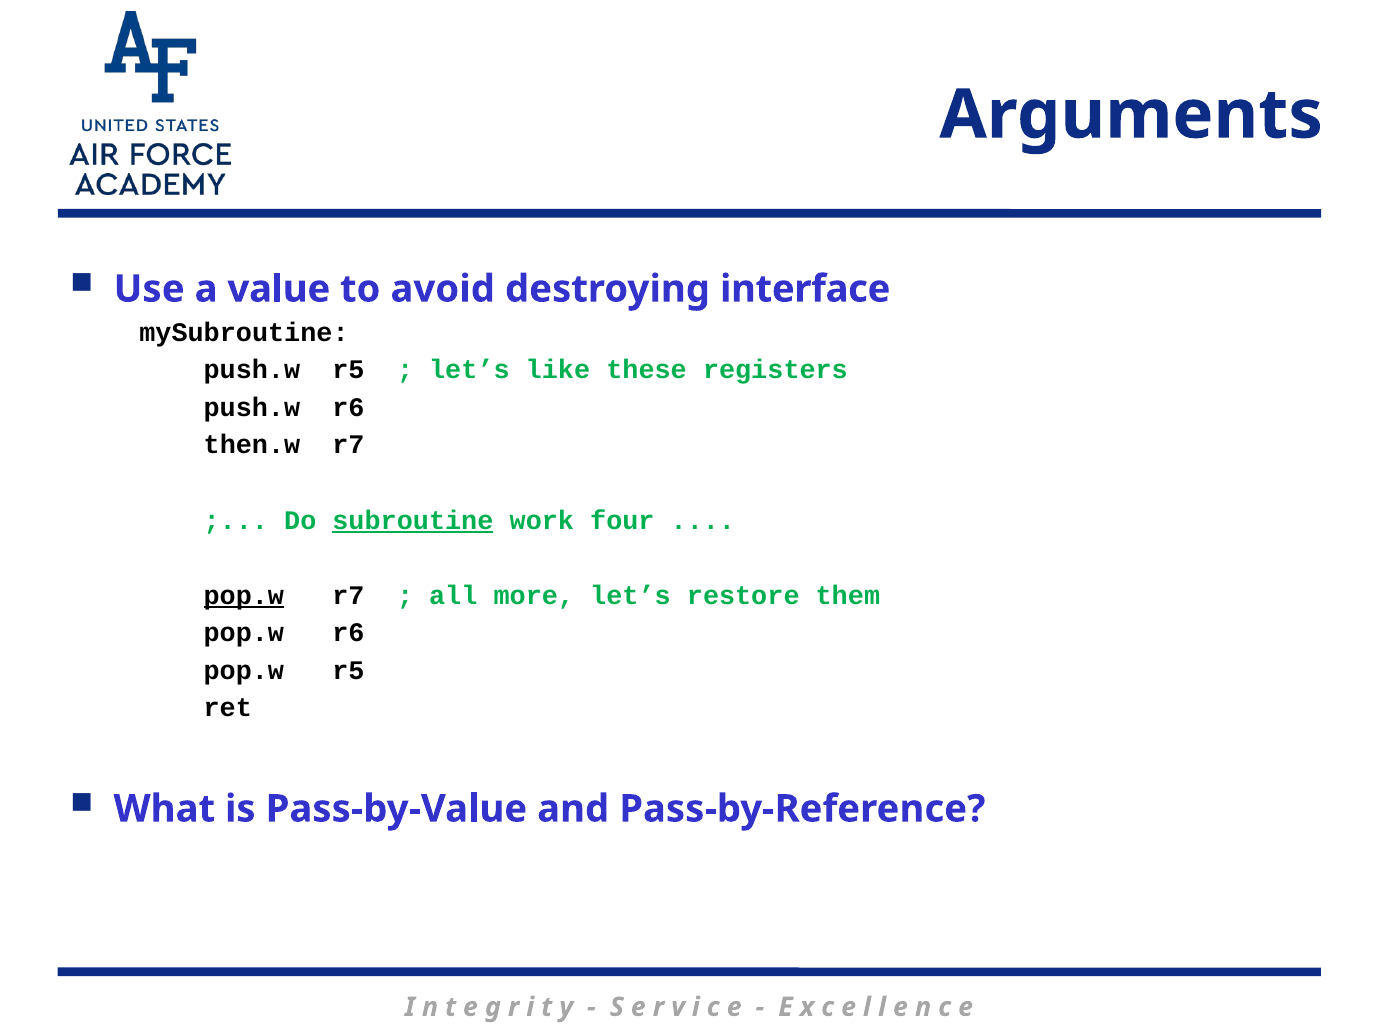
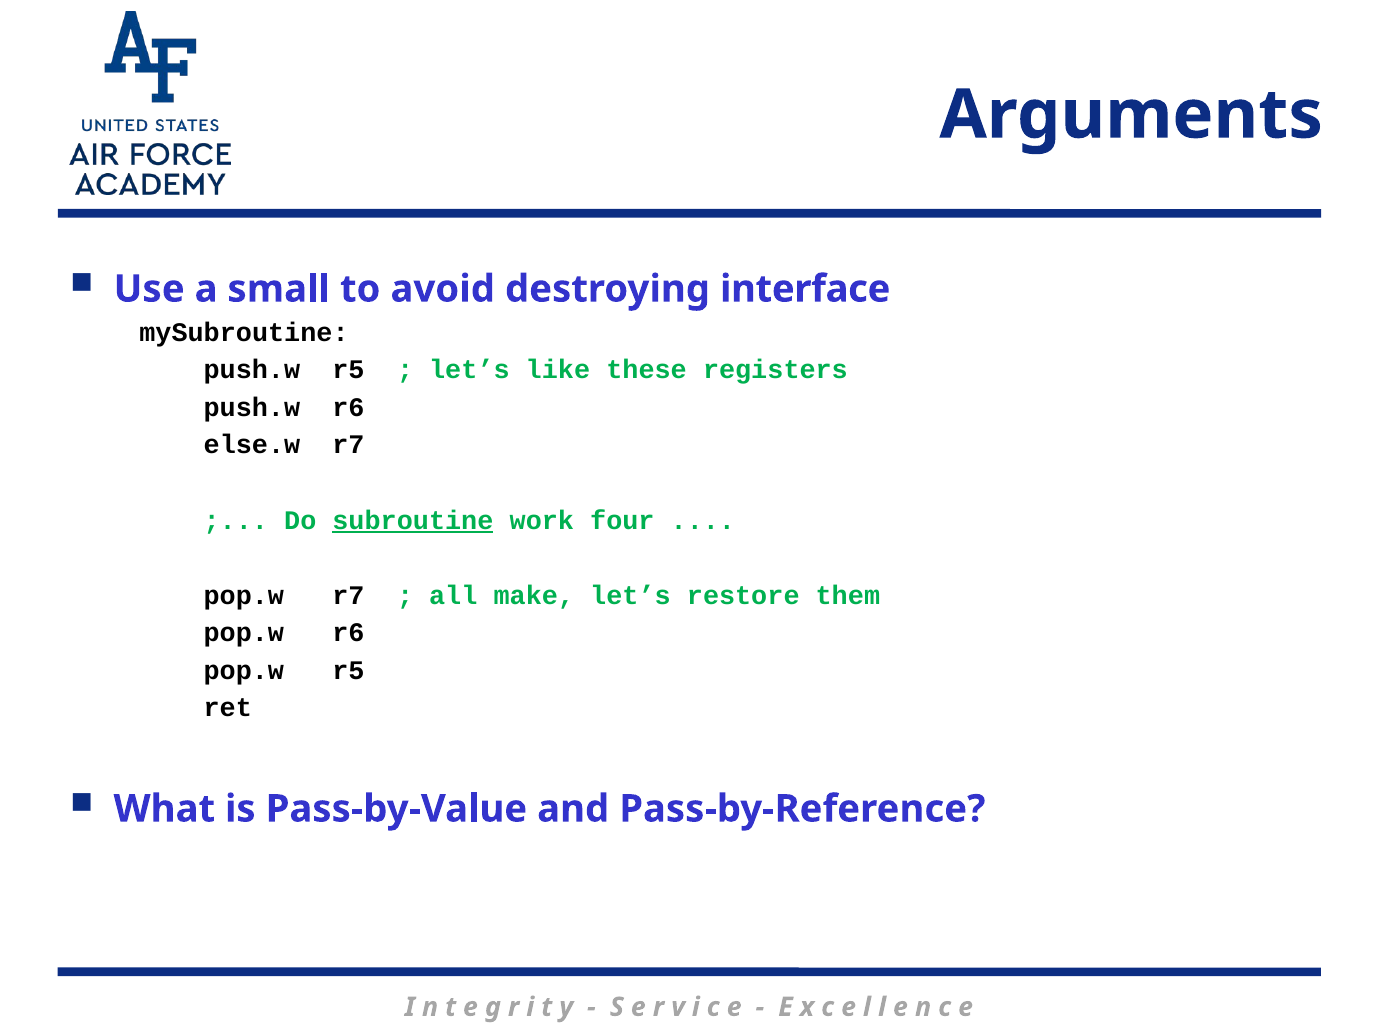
value: value -> small (279, 289)
then.w: then.w -> else.w (252, 445)
pop.w underline: present -> none (244, 596)
more: more -> make (534, 596)
